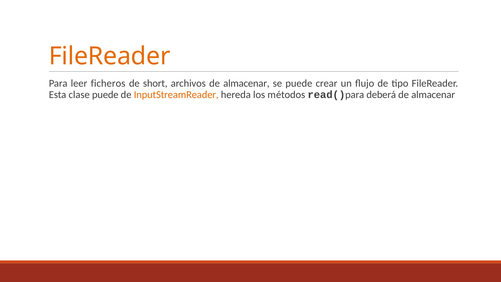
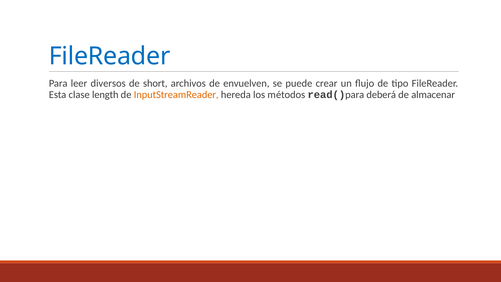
FileReader colour: orange -> blue (110, 56)
ficheros: ficheros -> diversos (108, 83)
archivos de almacenar: almacenar -> envuelven (246, 83)
clase puede: puede -> length (105, 95)
